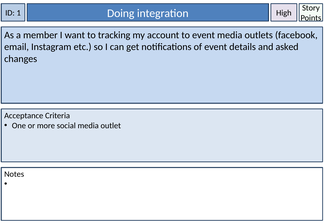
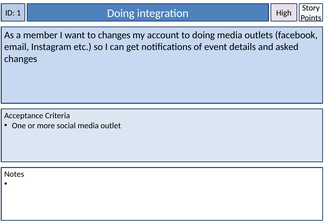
to tracking: tracking -> changes (114, 35)
to event: event -> doing (204, 35)
